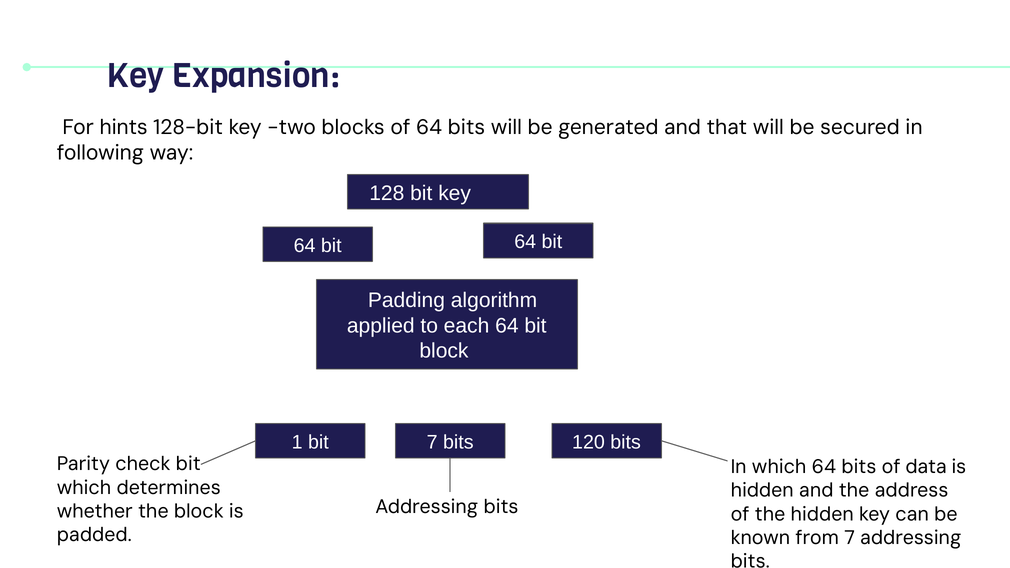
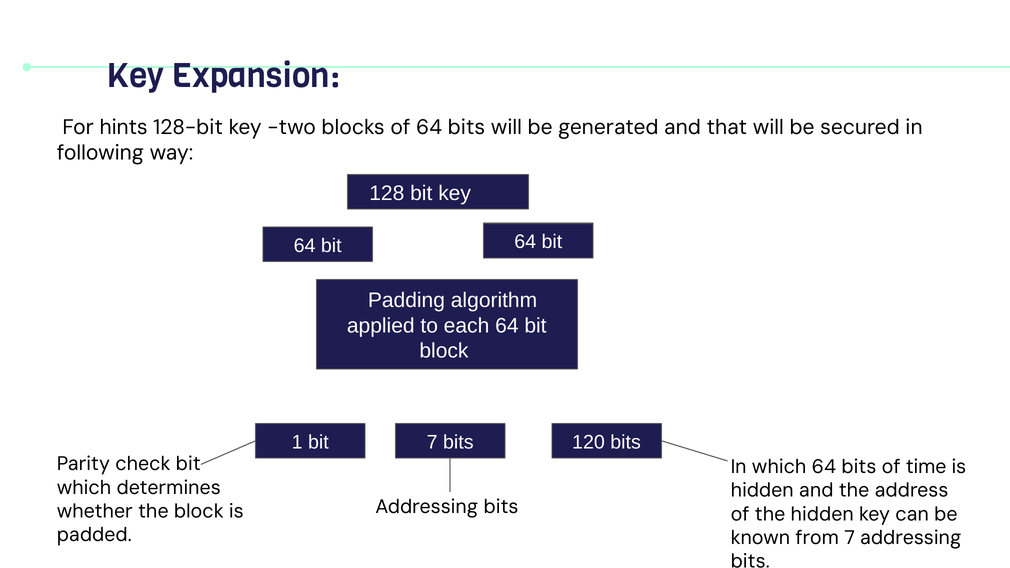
data: data -> time (926, 467)
